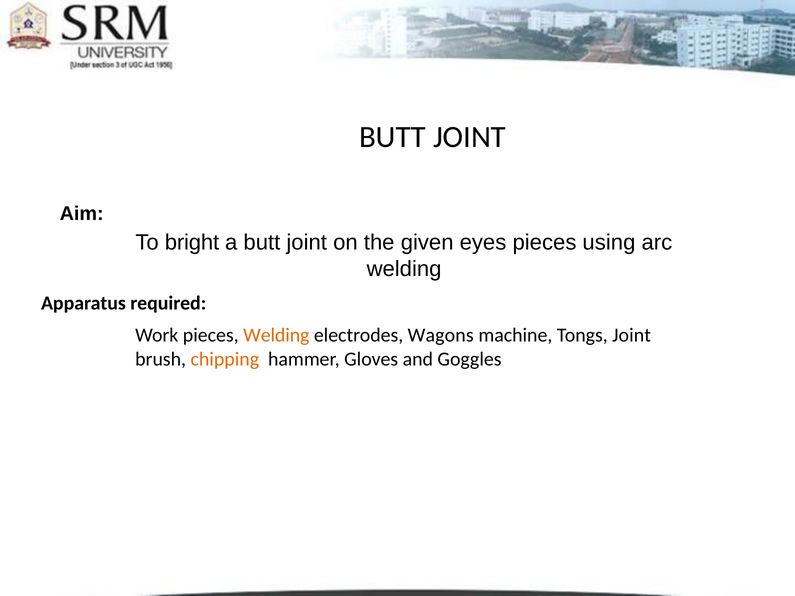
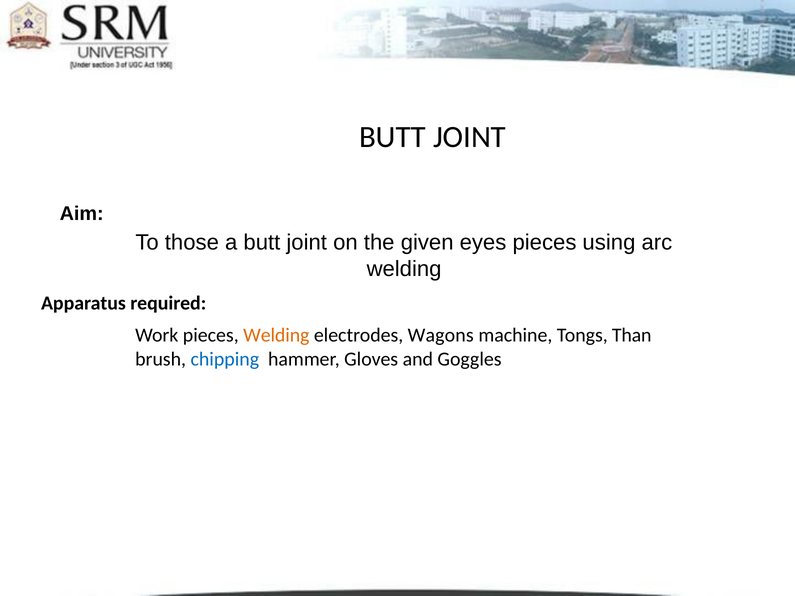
bright: bright -> those (192, 242)
Tongs Joint: Joint -> Than (632, 335)
chipping colour: orange -> blue (225, 359)
